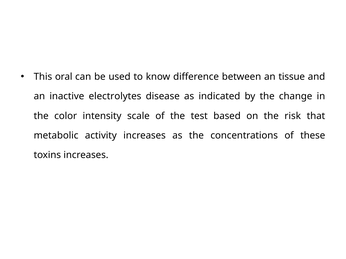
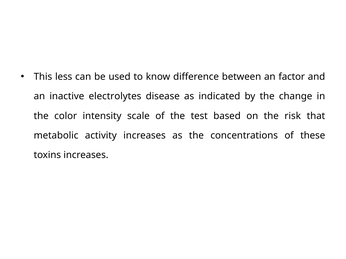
oral: oral -> less (64, 77)
tissue: tissue -> factor (292, 77)
